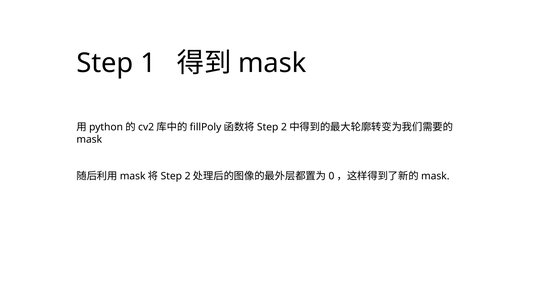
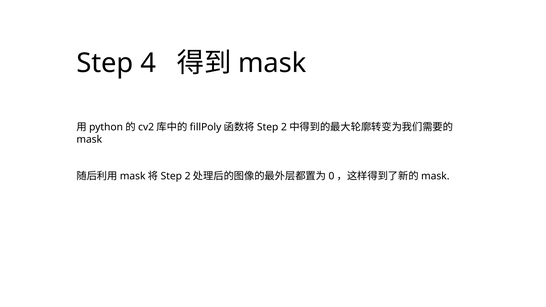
1: 1 -> 4 (148, 63)
